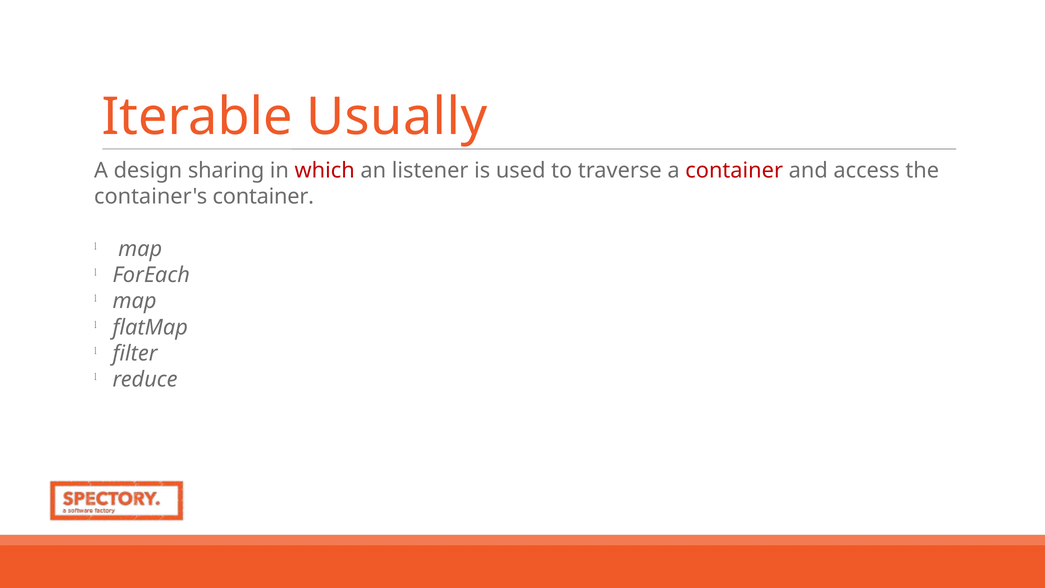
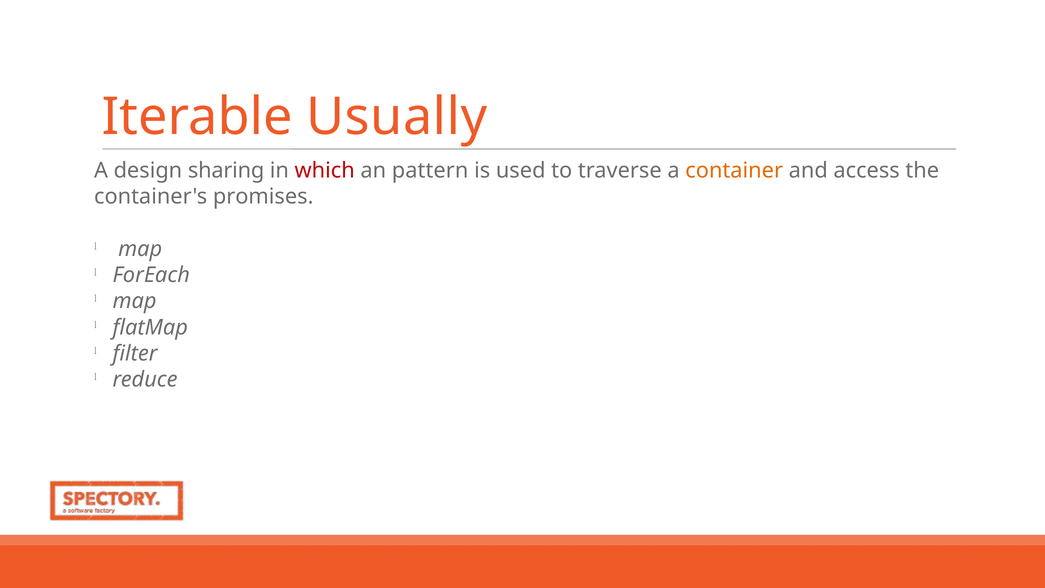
listener: listener -> pattern (430, 170)
container colour: red -> orange (734, 170)
container's container: container -> promises (263, 197)
